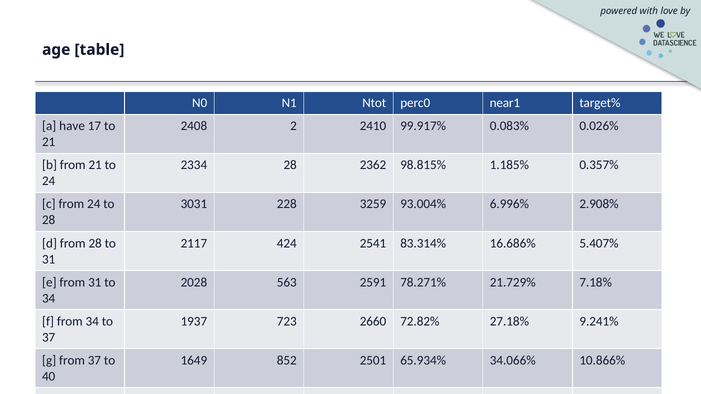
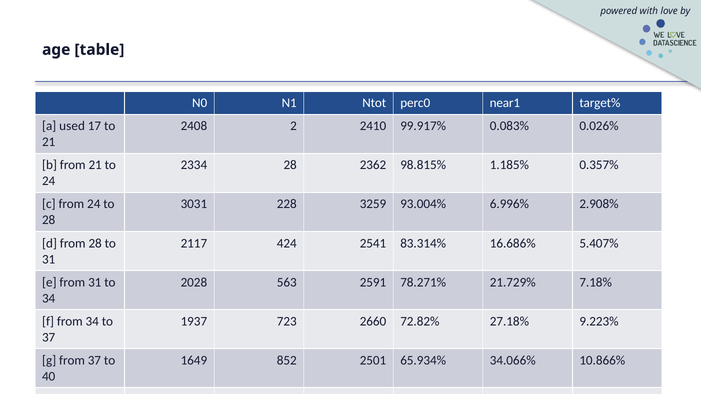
have: have -> used (72, 126)
9.241%: 9.241% -> 9.223% (599, 321)
